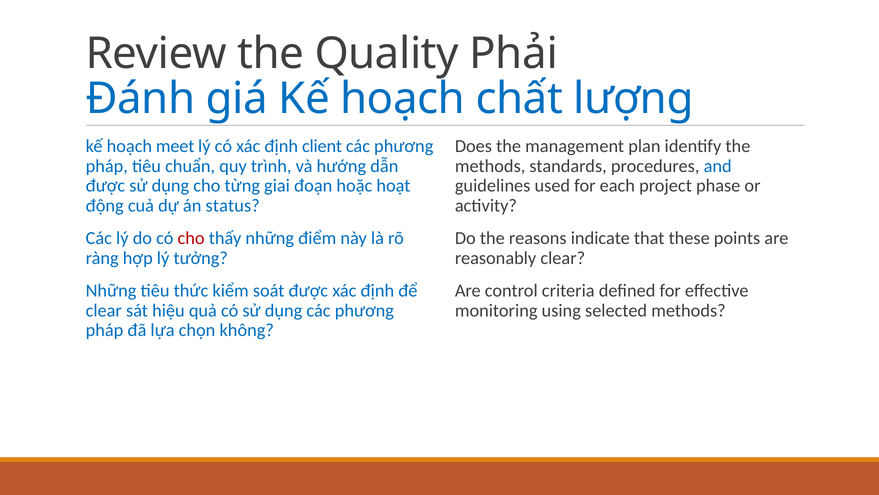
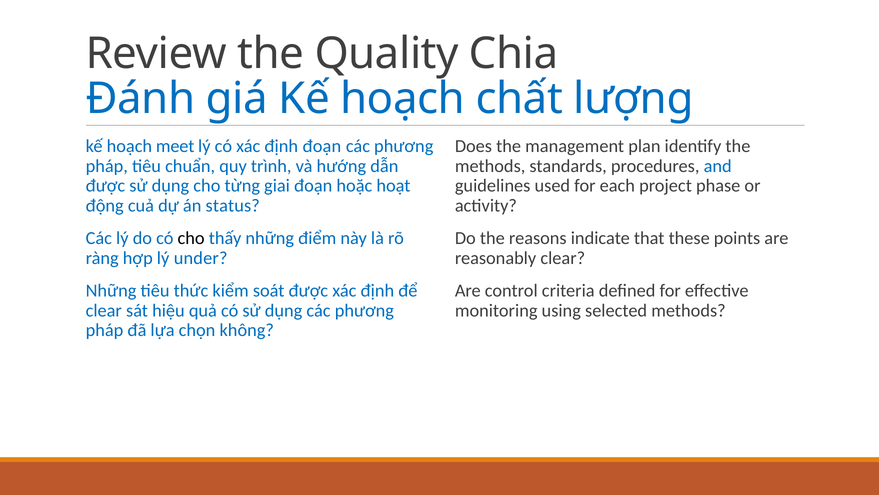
Phải: Phải -> Chia (514, 54)
định client: client -> đoạn (322, 146)
cho colour: red -> black (191, 238)
tưởng: tưởng -> under (201, 258)
